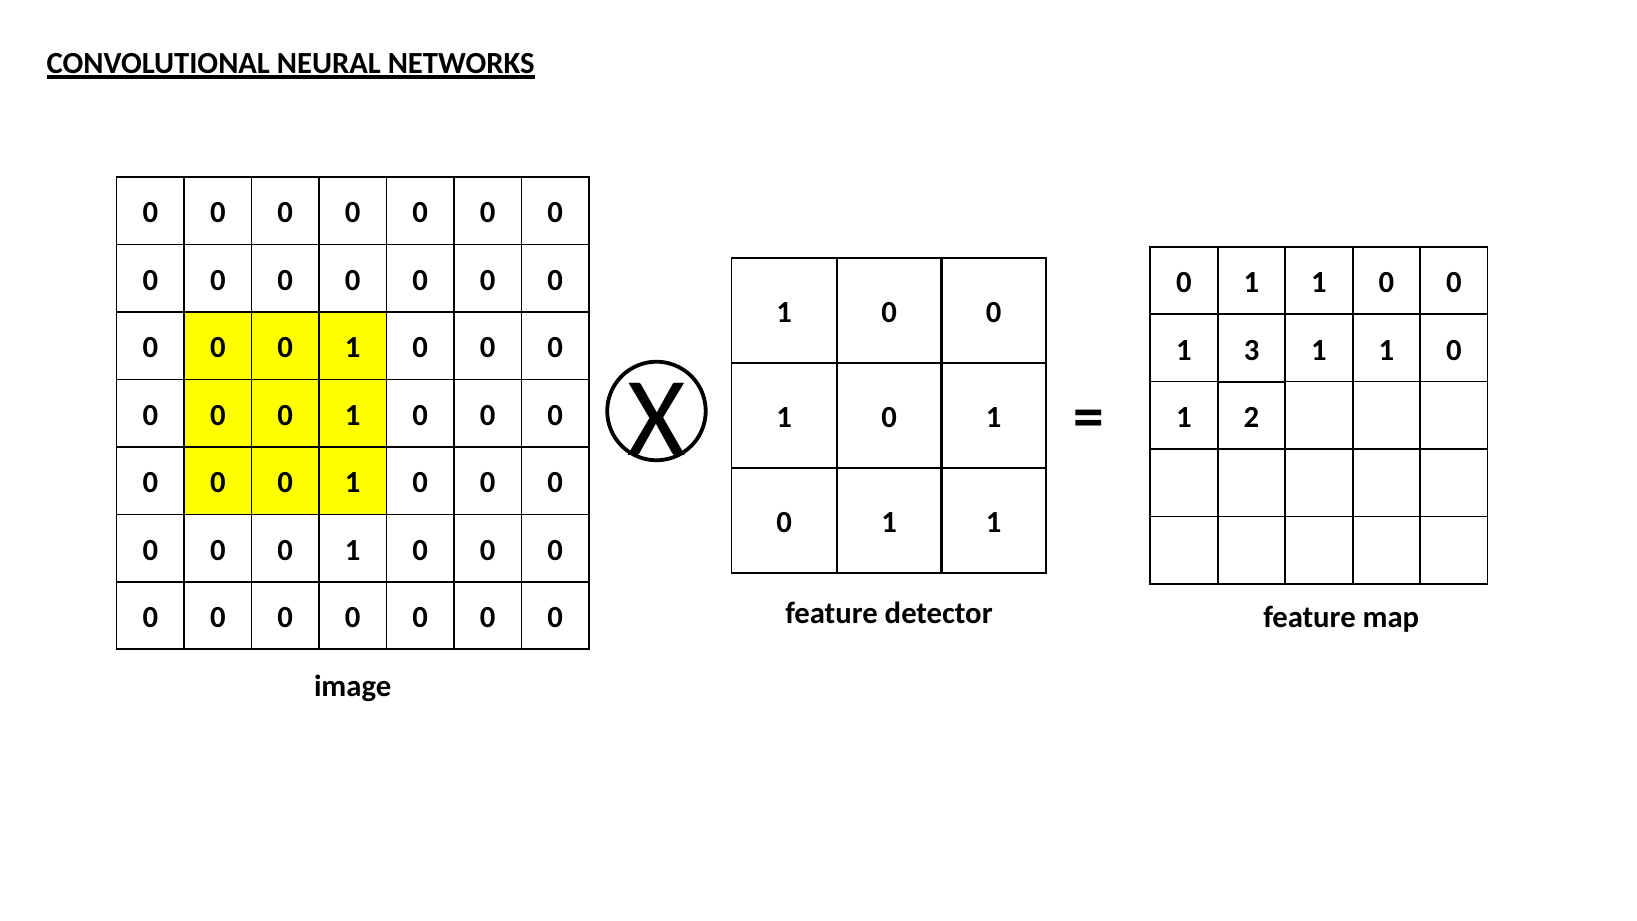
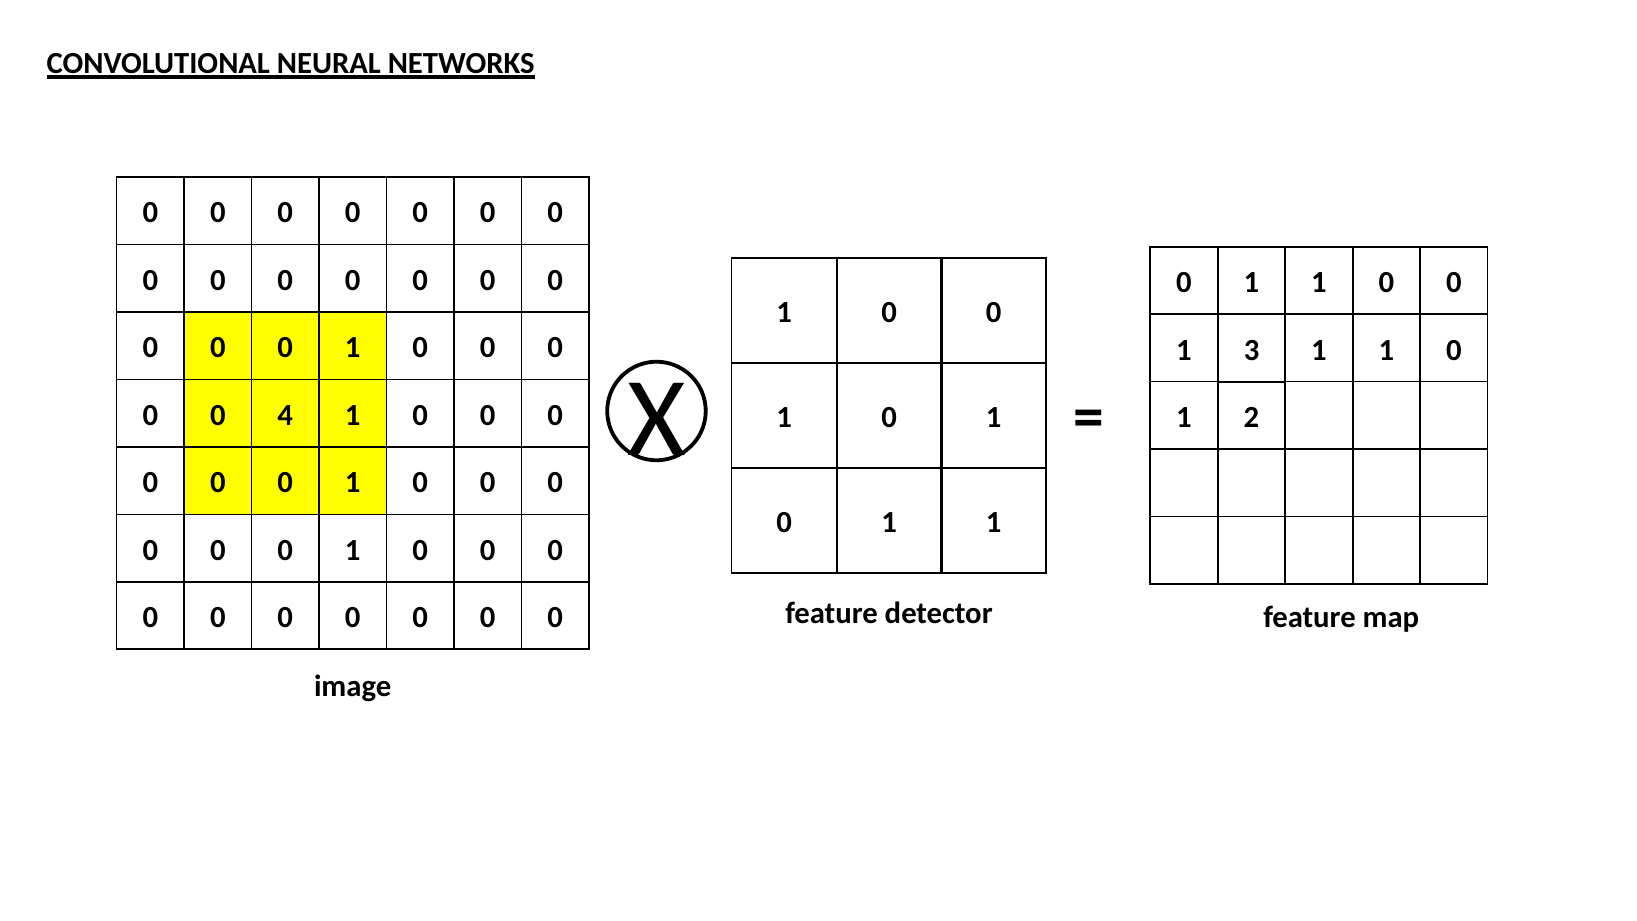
0: 0 -> 4 (285, 415)
